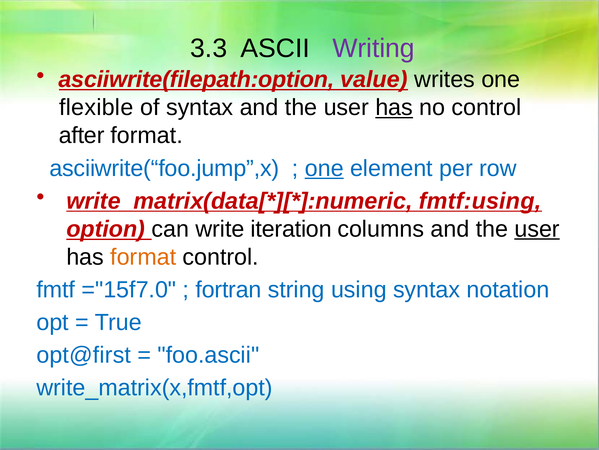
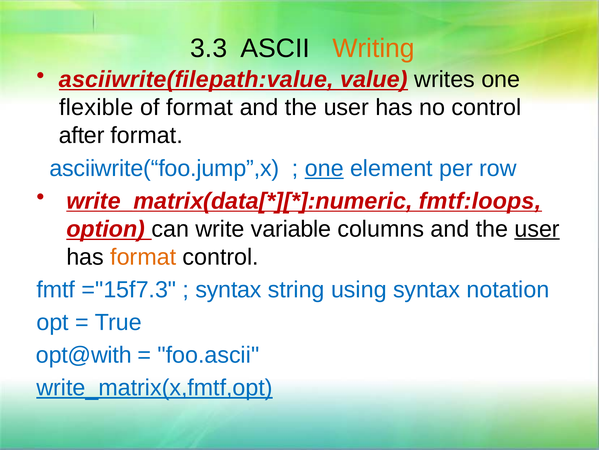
Writing colour: purple -> orange (374, 48)
asciiwrite(filepath:option: asciiwrite(filepath:option -> asciiwrite(filepath:value (196, 79)
of syntax: syntax -> format (200, 107)
has underline: present -> none (394, 107)
fmtf:using: fmtf:using -> fmtf:loops (480, 201)
iteration: iteration -> variable (291, 229)
="15f7.0: ="15f7.0 -> ="15f7.3 (129, 289)
fortran: fortran -> syntax (229, 289)
opt@first: opt@first -> opt@with (84, 355)
write_matrix(x,fmtf,opt underline: none -> present (155, 387)
